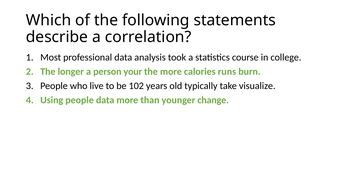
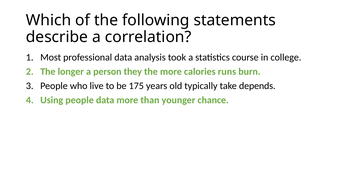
your: your -> they (133, 72)
102: 102 -> 175 (136, 86)
visualize: visualize -> depends (257, 86)
change: change -> chance (213, 100)
